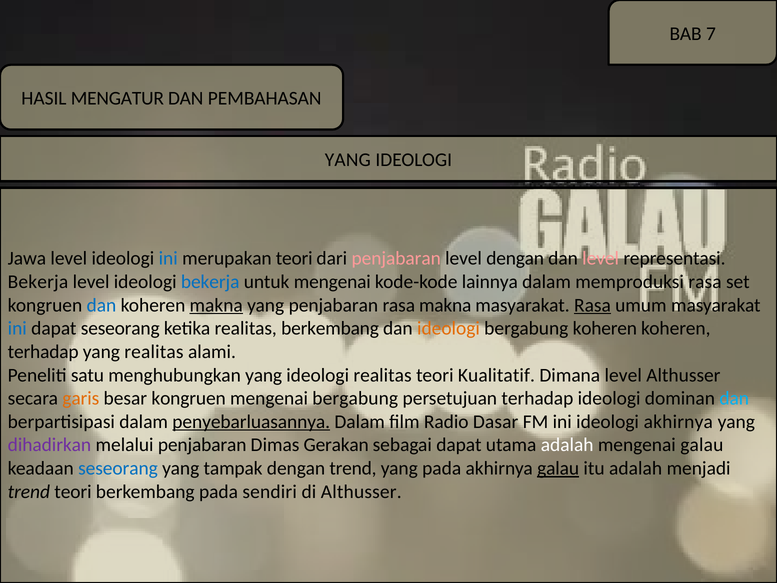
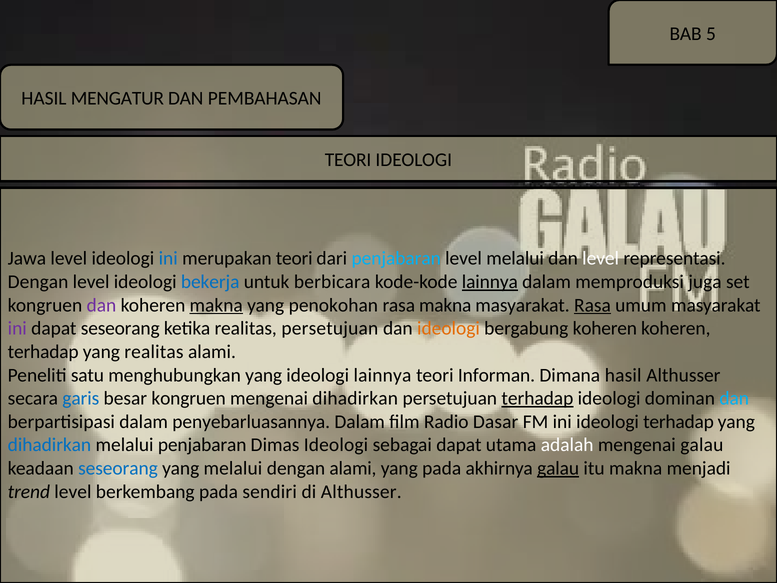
7: 7 -> 5 (711, 34)
YANG: YANG -> TEORI (348, 160)
penjabaran colour: pink -> light blue (396, 258)
level dengan: dengan -> melalui (515, 258)
level colour: pink -> white (601, 258)
Bekerja: Bekerja -> Dengan (38, 282)
untuk mengenai: mengenai -> berbicara (332, 282)
lainnya underline: none -> present (490, 282)
memproduksi rasa: rasa -> juga (705, 282)
dan colour: blue -> purple (101, 305)
yang penjabaran: penjabaran -> penokohan (333, 305)
ini colour: blue -> purple (17, 328)
realitas berkembang: berkembang -> persetujuan (330, 328)
ideologi realitas: realitas -> lainnya (382, 375)
Kualitatif: Kualitatif -> Informan (497, 375)
Dimana level: level -> hasil (623, 375)
garis colour: orange -> blue (81, 398)
mengenai bergabung: bergabung -> dihadirkan (355, 398)
terhadap underline: none -> present (537, 398)
penyebarluasannya underline: present -> none (251, 422)
ideologi akhirnya: akhirnya -> terhadap (679, 422)
dihadirkan colour: purple -> blue (49, 445)
Dimas Gerakan: Gerakan -> Ideologi (336, 445)
yang tampak: tampak -> melalui (233, 468)
dengan trend: trend -> alami (353, 468)
itu adalah: adalah -> makna (636, 468)
trend teori: teori -> level (73, 491)
